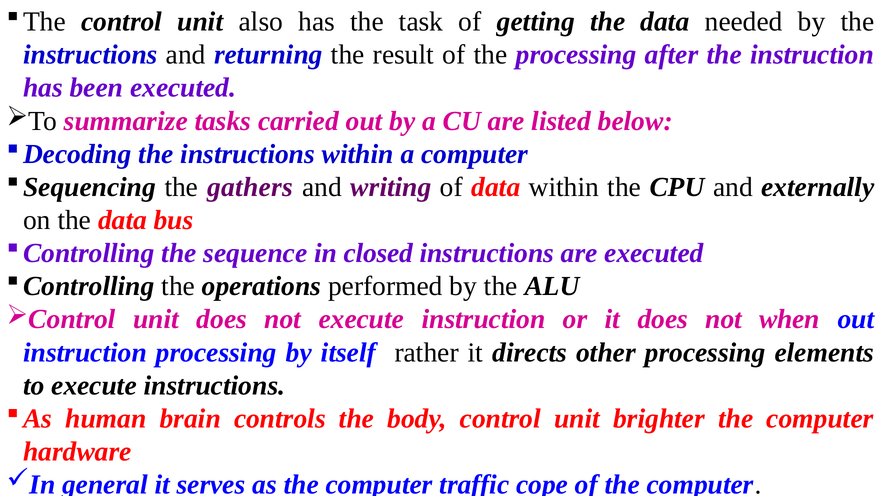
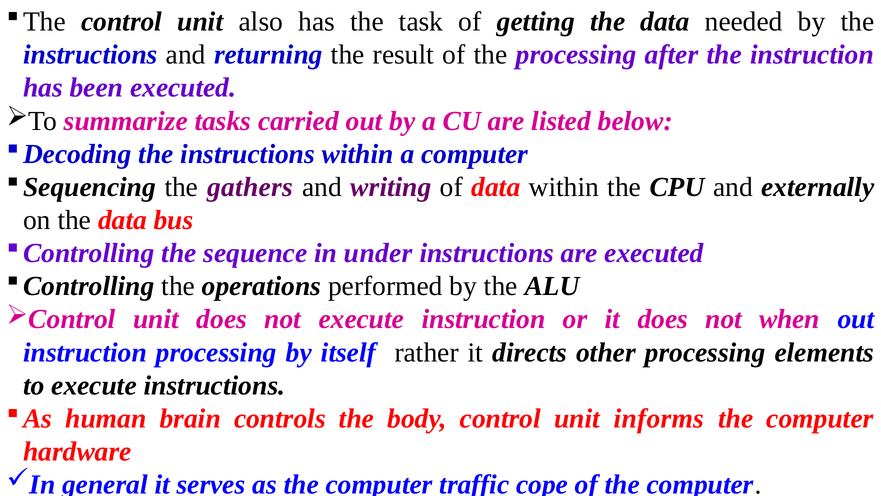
closed: closed -> under (378, 253)
brighter: brighter -> informs (659, 418)
